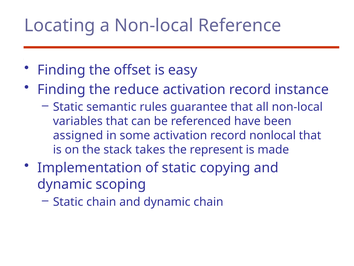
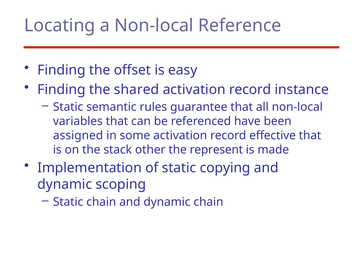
reduce: reduce -> shared (137, 89)
nonlocal: nonlocal -> effective (273, 135)
takes: takes -> other (150, 149)
